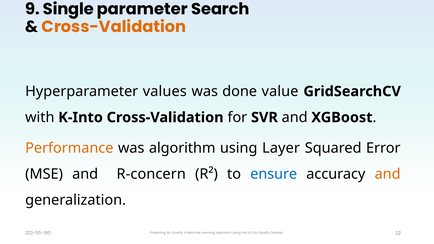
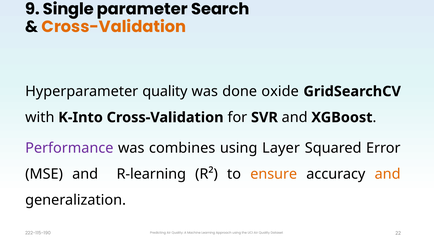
Hyperparameter values: values -> quality (165, 91)
value: value -> oxide (280, 91)
Performance colour: orange -> purple (69, 148)
algorithm: algorithm -> combines (182, 148)
R-concern: R-concern -> R-learning (151, 174)
ensure colour: blue -> orange (274, 174)
